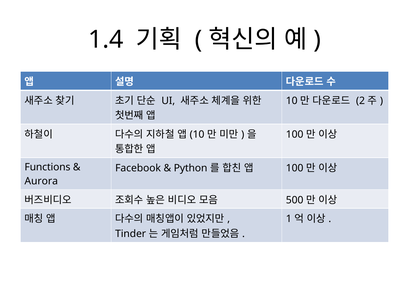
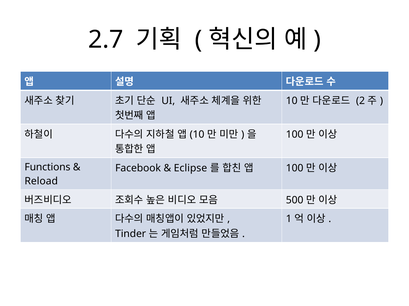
1.4: 1.4 -> 2.7 (106, 40)
Python: Python -> Eclipse (190, 169)
Aurora: Aurora -> Reload (41, 181)
